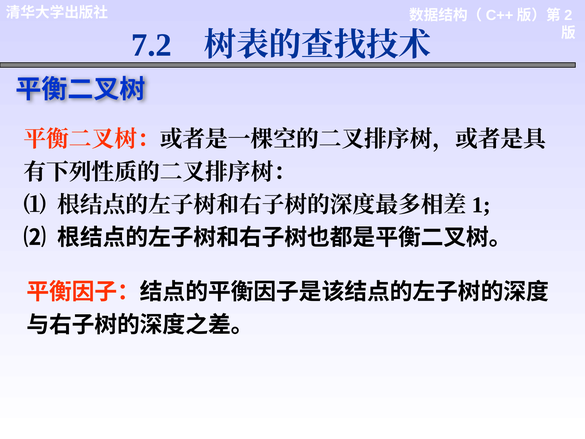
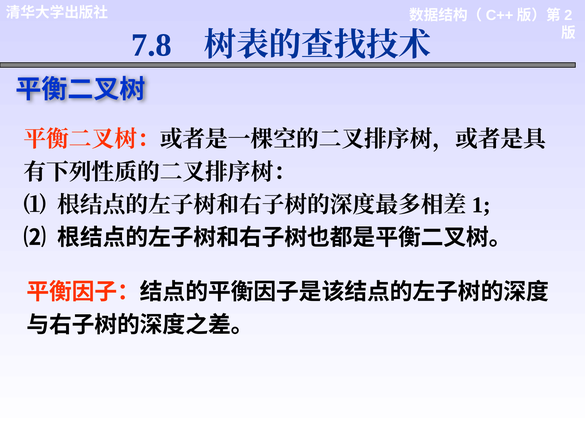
7.2: 7.2 -> 7.8 (151, 45)
